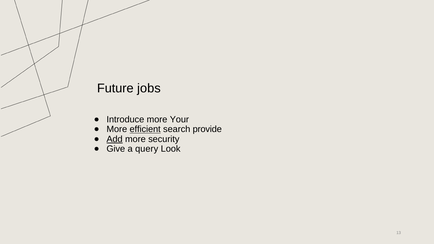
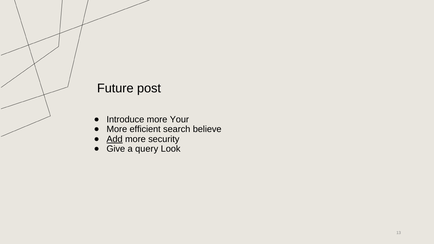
jobs: jobs -> post (149, 88)
efficient underline: present -> none (145, 129)
provide: provide -> believe (207, 129)
